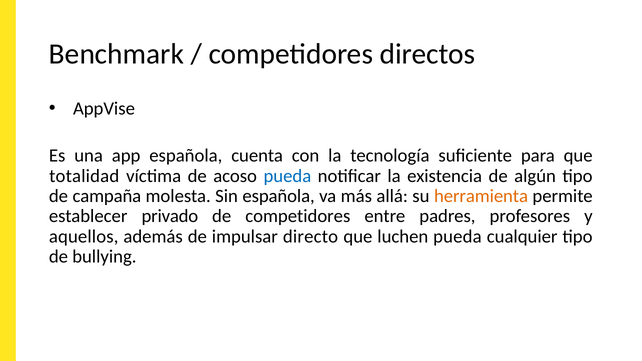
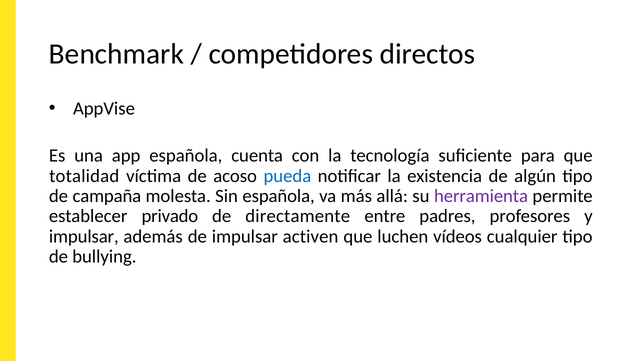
herramienta colour: orange -> purple (481, 196)
de competidores: competidores -> directamente (298, 216)
aquellos: aquellos -> impulsar (84, 237)
directo: directo -> activen (311, 237)
luchen pueda: pueda -> vídeos (458, 237)
